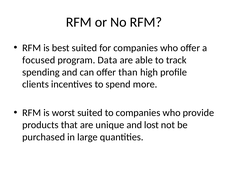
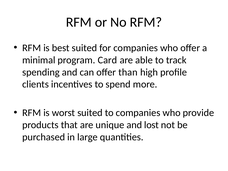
focused: focused -> minimal (39, 60)
Data: Data -> Card (107, 60)
